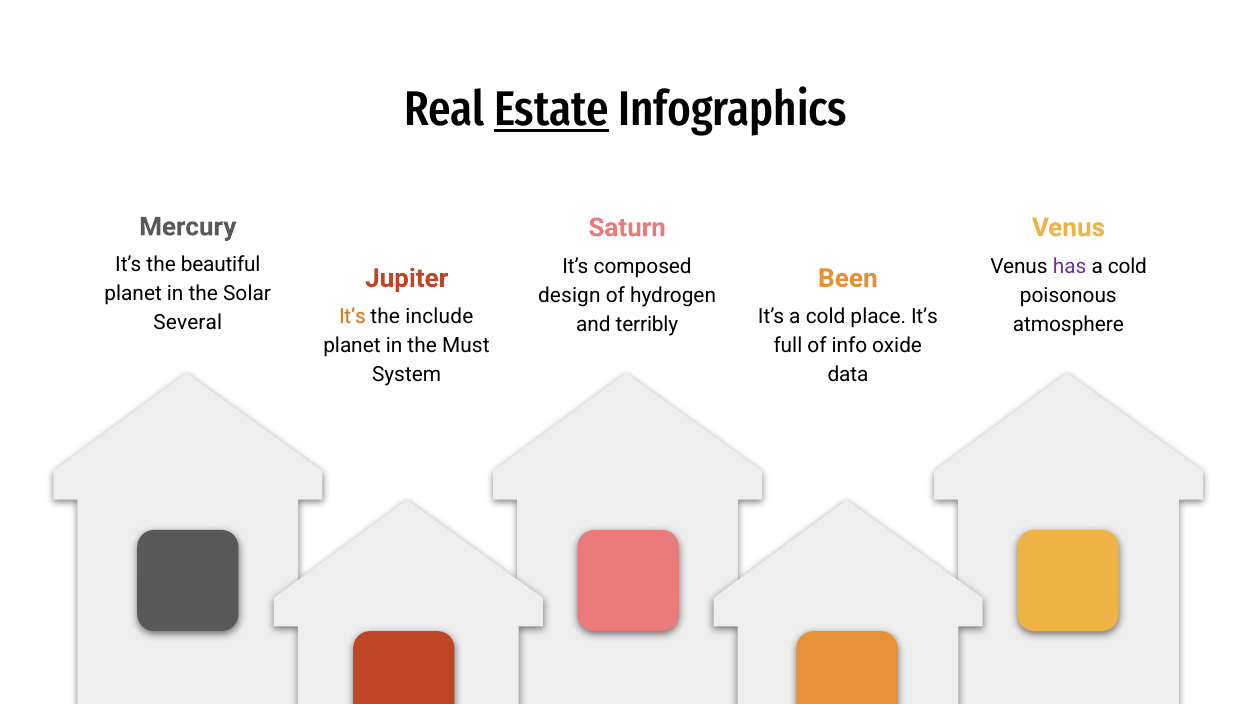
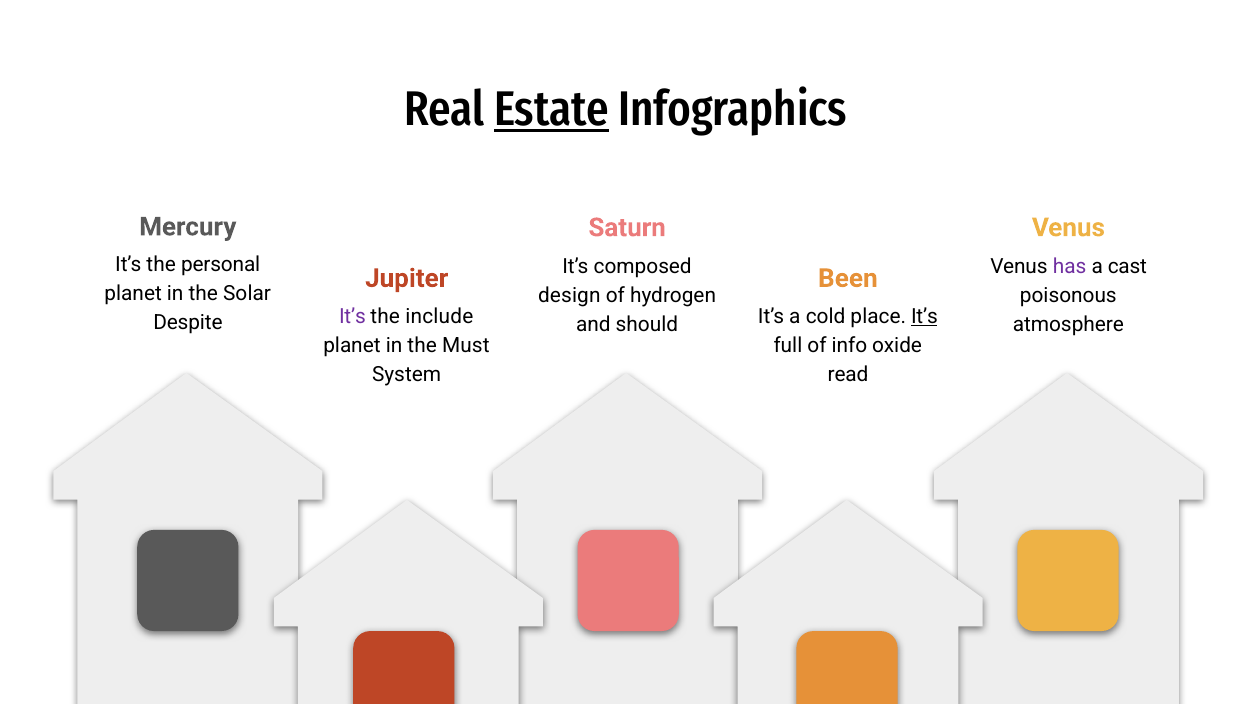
beautiful: beautiful -> personal (221, 265)
cold: cold -> cast (1127, 267)
It’s colour: orange -> purple (352, 317)
Several: Several -> Despite (188, 323)
terribly: terribly -> should (647, 324)
It’s underline: none -> present (924, 317)
data: data -> read (848, 374)
